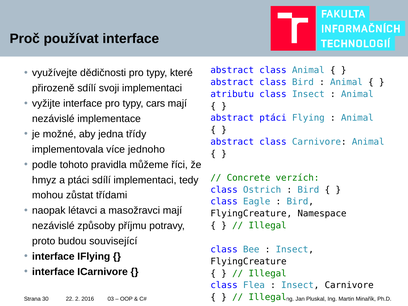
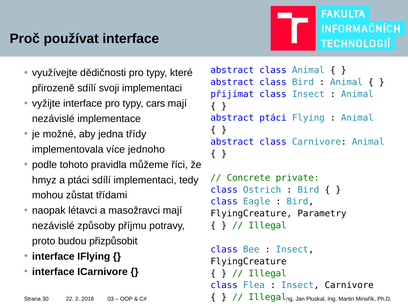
atributu: atributu -> přijímat (232, 94)
verzích: verzích -> private (297, 178)
Namespace: Namespace -> Parametry (322, 214)
související: související -> přizpůsobit (113, 241)
